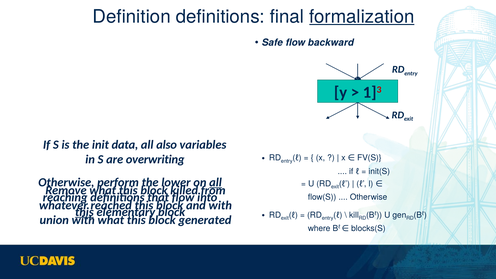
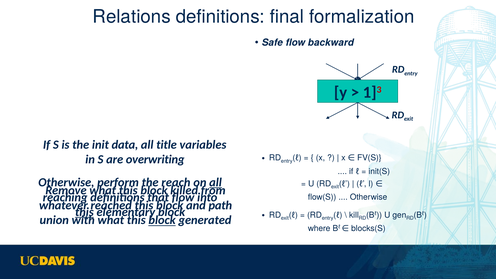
Definition: Definition -> Relations (132, 17)
formalization underline: present -> none (362, 17)
also: also -> title (167, 145)
lower: lower -> reach (176, 182)
and with: with -> path (220, 205)
block underline: none -> present (162, 220)
